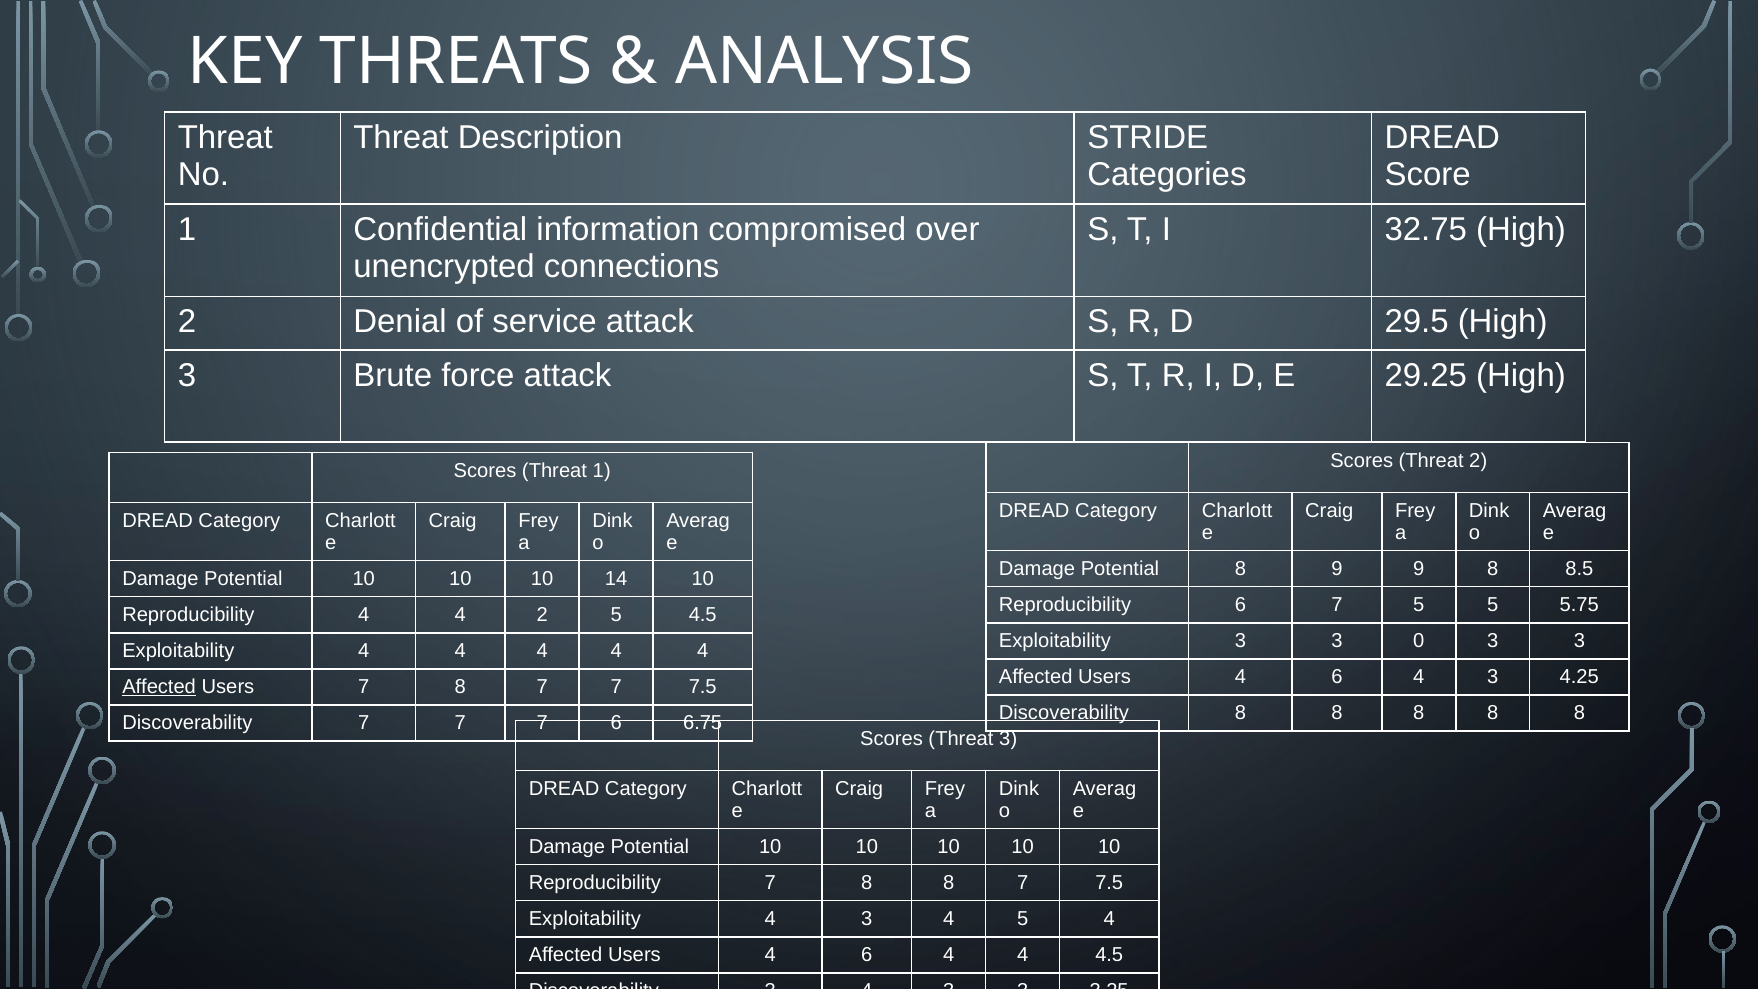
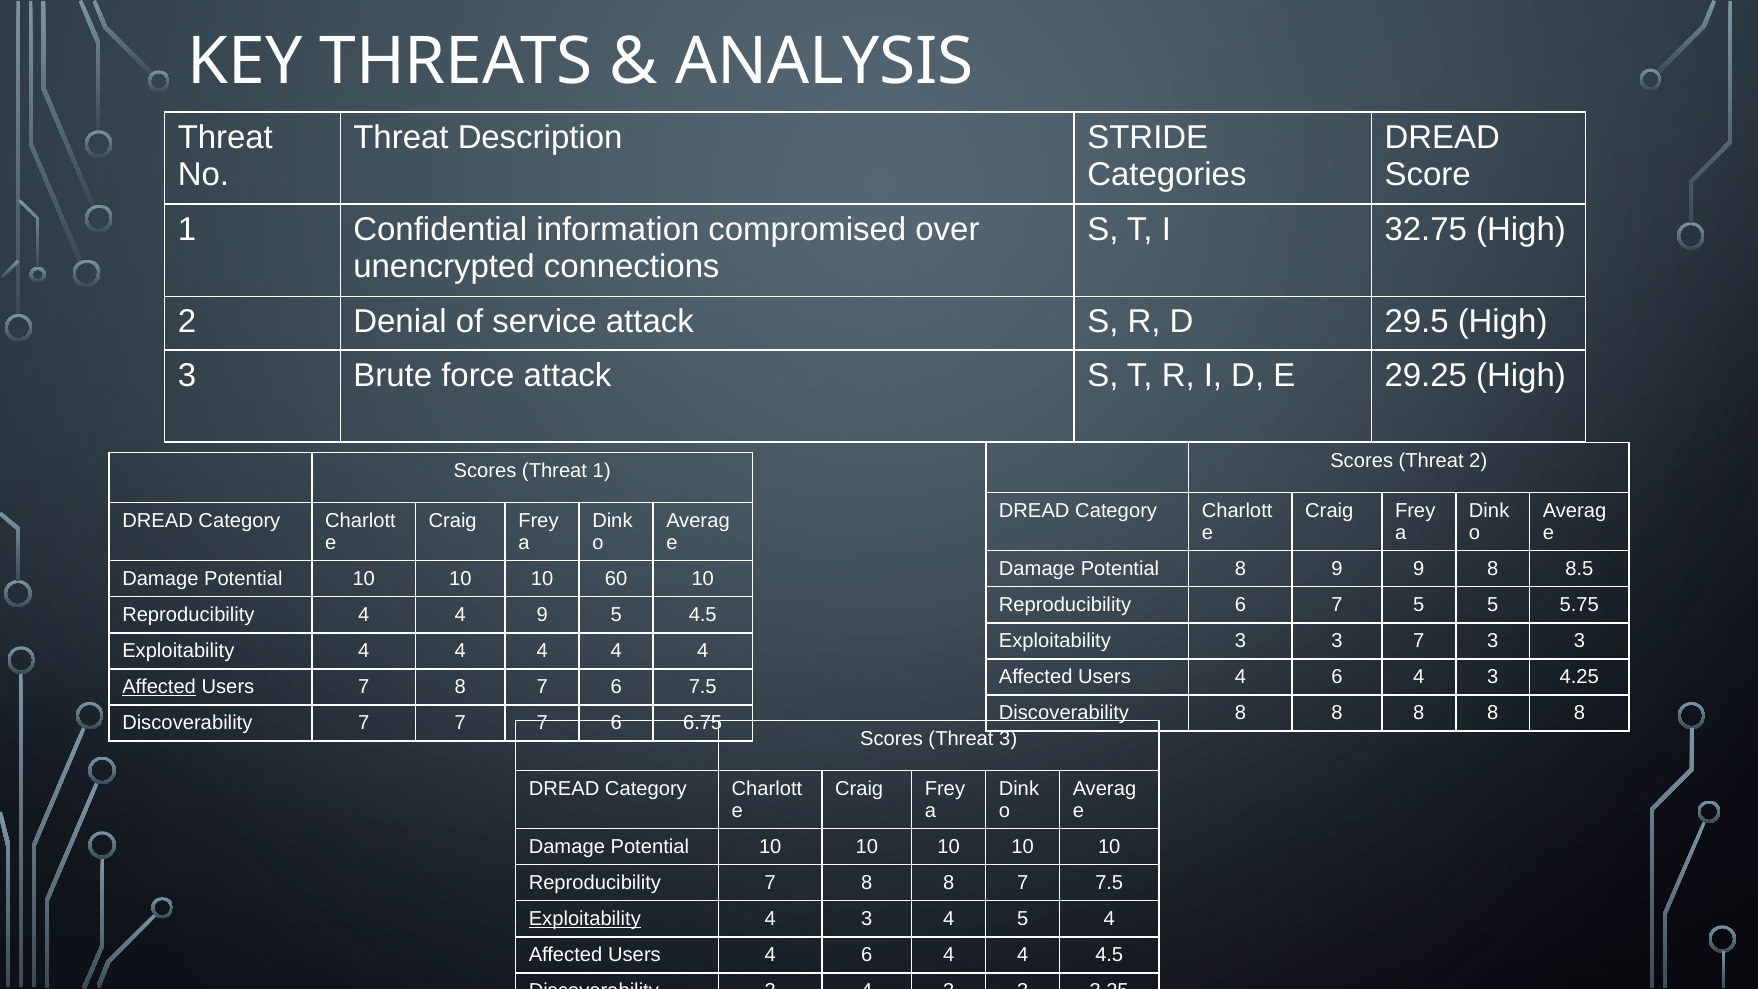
14: 14 -> 60 (616, 579)
4 2: 2 -> 9 (542, 615)
3 0: 0 -> 7 (1419, 641)
8 7 7: 7 -> 6 (616, 687)
Exploitability underline: none -> present (585, 919)
